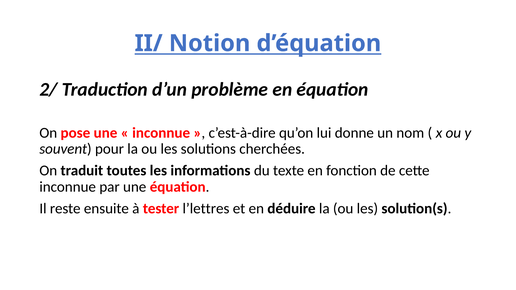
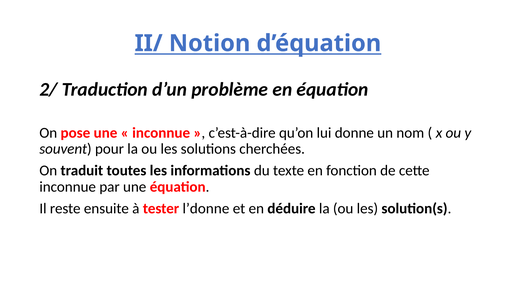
l’lettres: l’lettres -> l’donne (206, 209)
